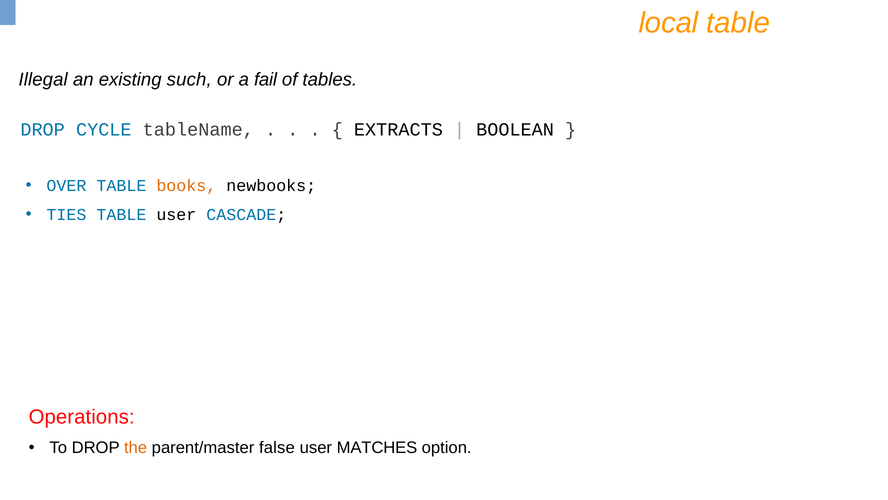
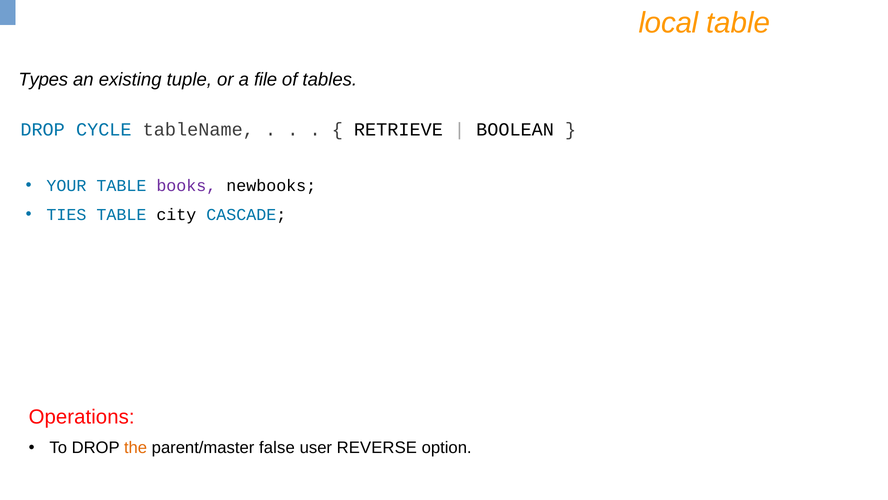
Illegal: Illegal -> Types (43, 80)
such: such -> tuple (189, 80)
fail: fail -> file (266, 80)
EXTRACTS: EXTRACTS -> RETRIEVE (398, 130)
OVER: OVER -> YOUR (66, 185)
books colour: orange -> purple (186, 185)
TABLE user: user -> city (176, 214)
MATCHES: MATCHES -> REVERSE (377, 448)
